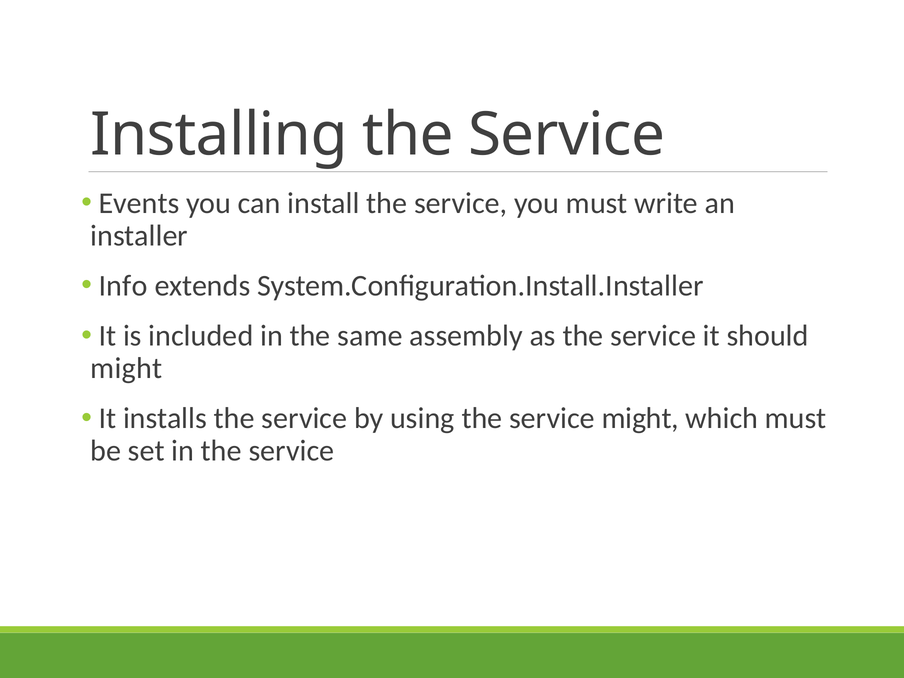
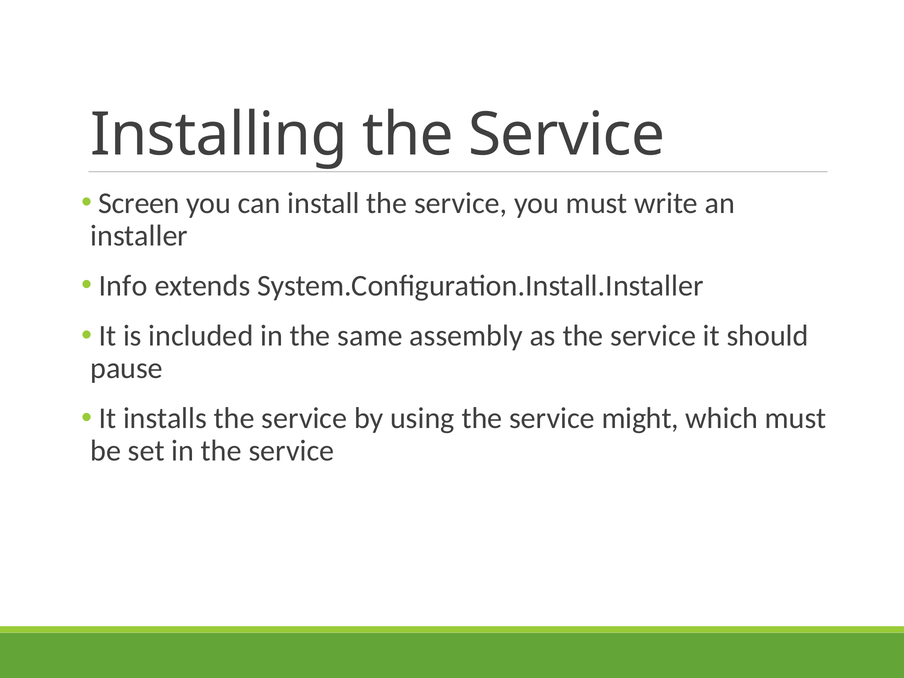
Events: Events -> Screen (139, 203)
might: might -> pause (127, 368)
